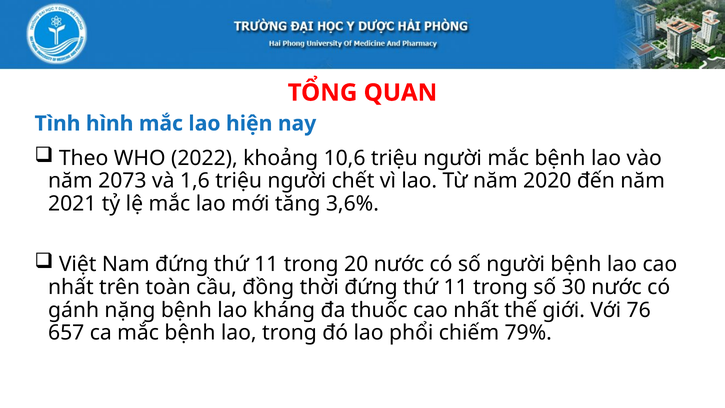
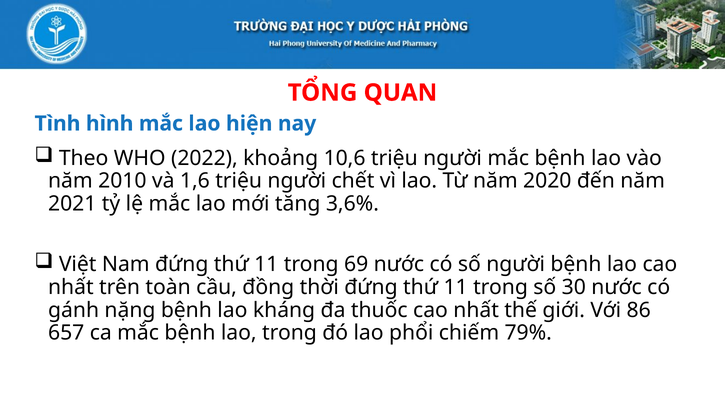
2073: 2073 -> 2010 (122, 181)
20: 20 -> 69 (356, 264)
76: 76 -> 86 (639, 310)
